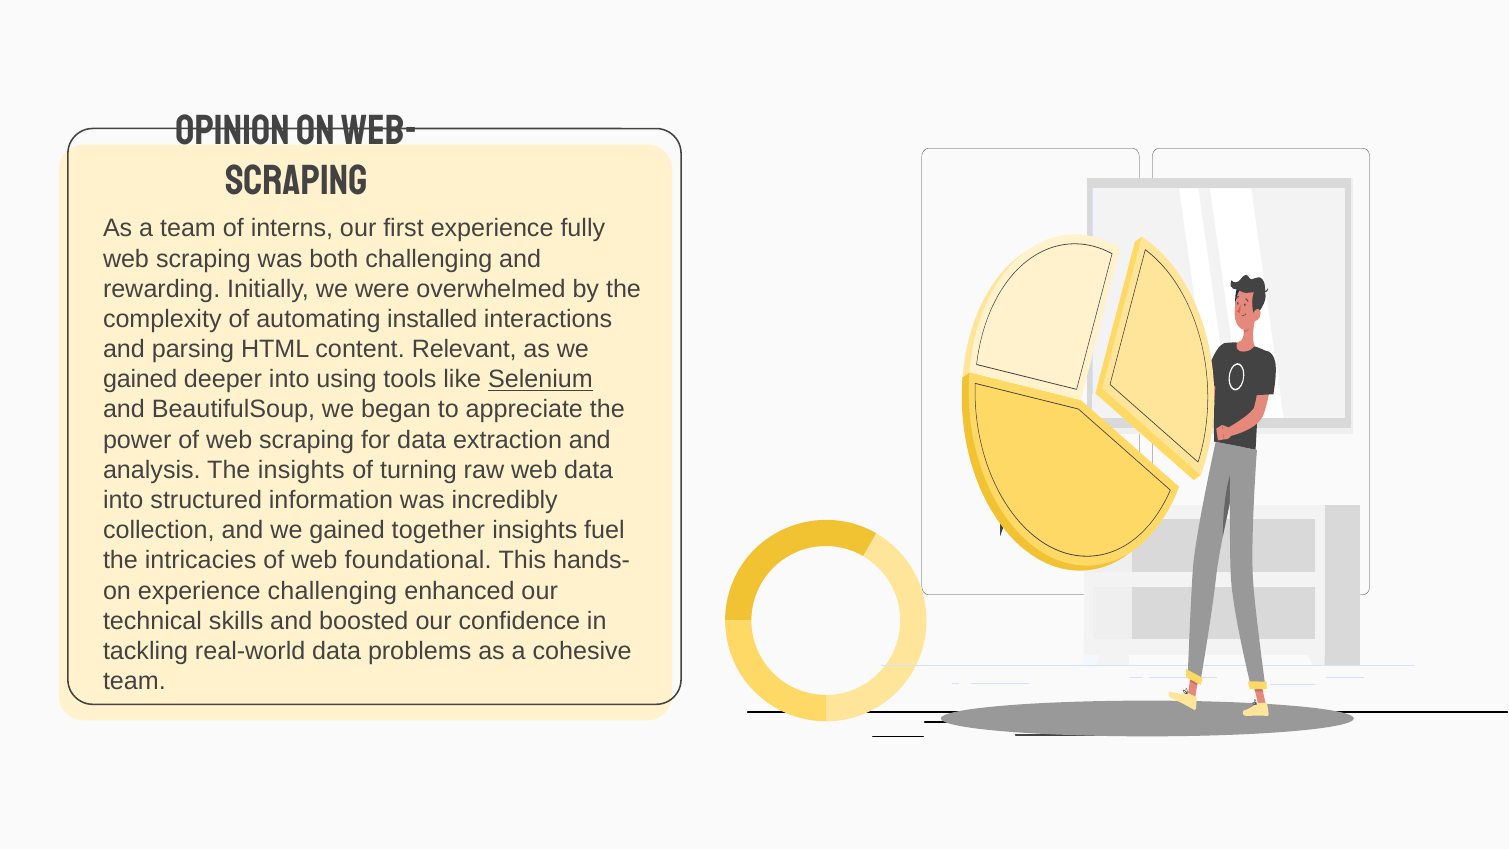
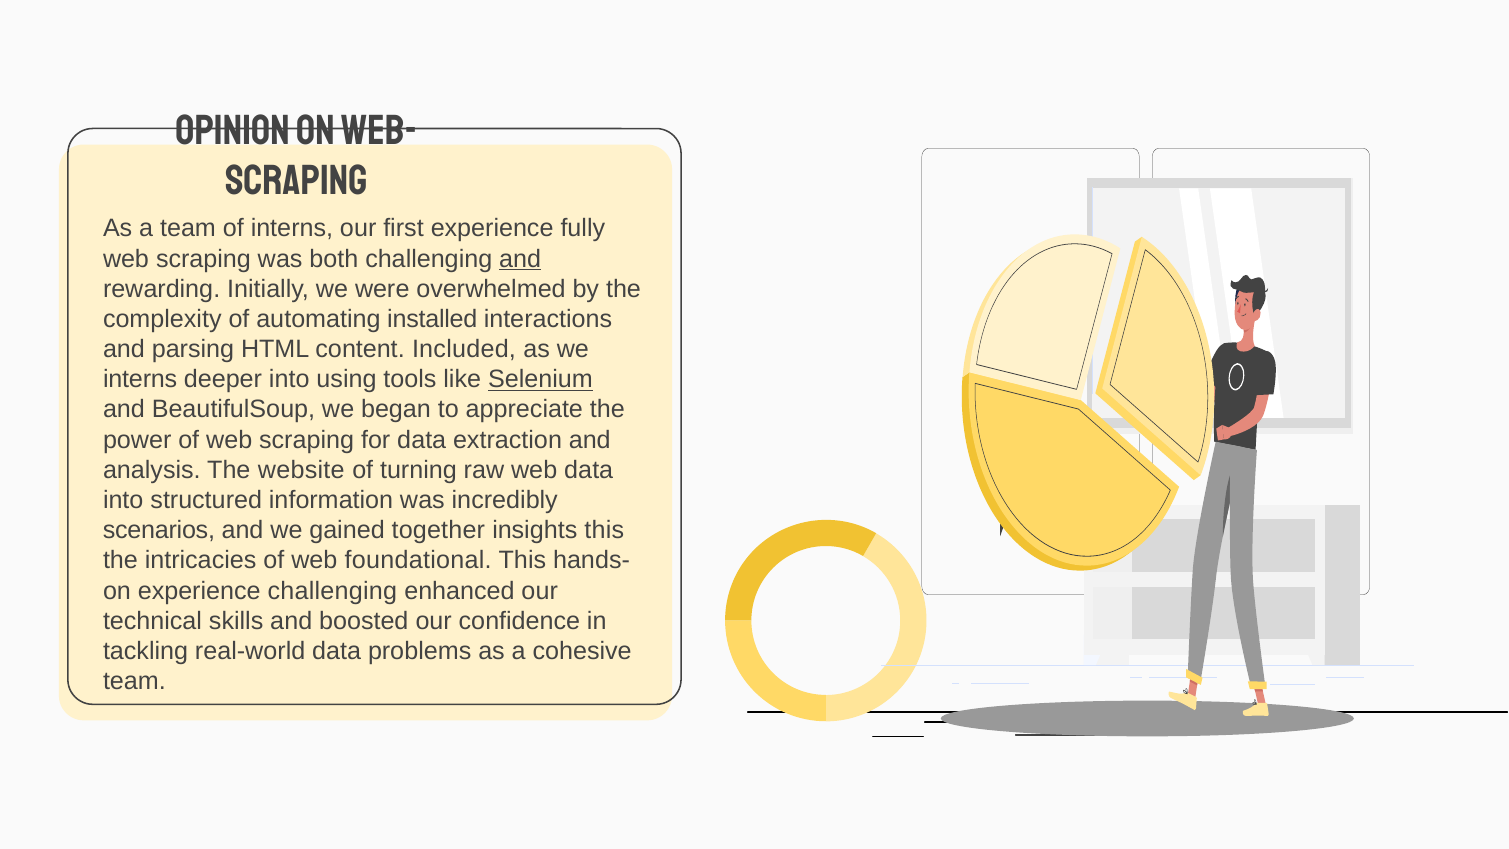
and underline: none -> present (520, 259)
Relevant: Relevant -> Included (464, 349)
gained: gained -> interns (140, 379)
The insights: insights -> website (301, 470)
collection: collection -> scenarios (159, 530)
insights fuel: fuel -> this (604, 530)
